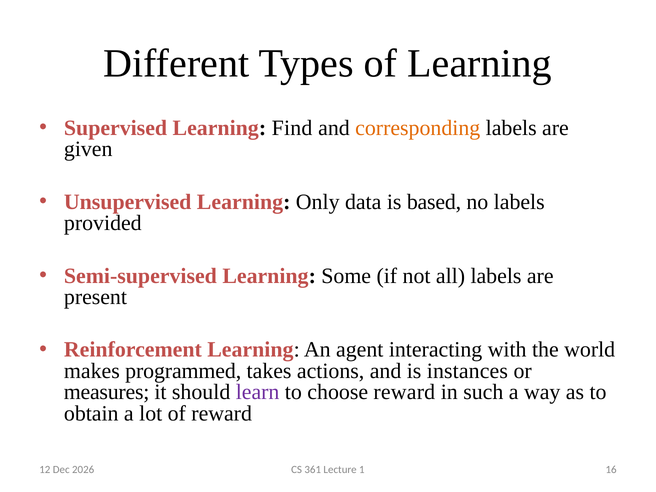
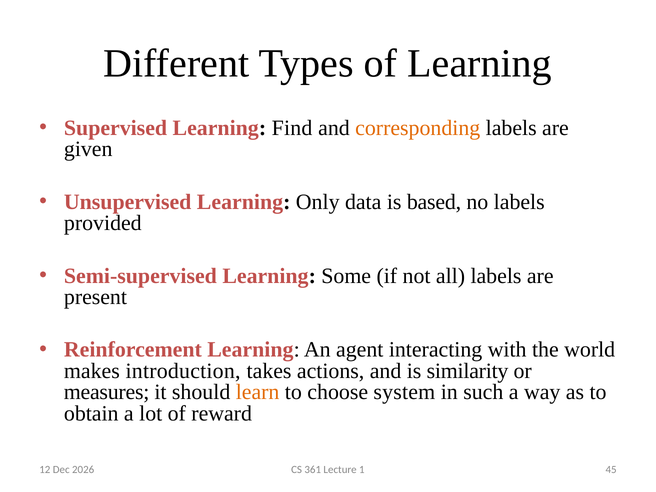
programmed: programmed -> introduction (183, 371)
instances: instances -> similarity (468, 371)
learn colour: purple -> orange (258, 392)
choose reward: reward -> system (404, 392)
16: 16 -> 45 (611, 470)
